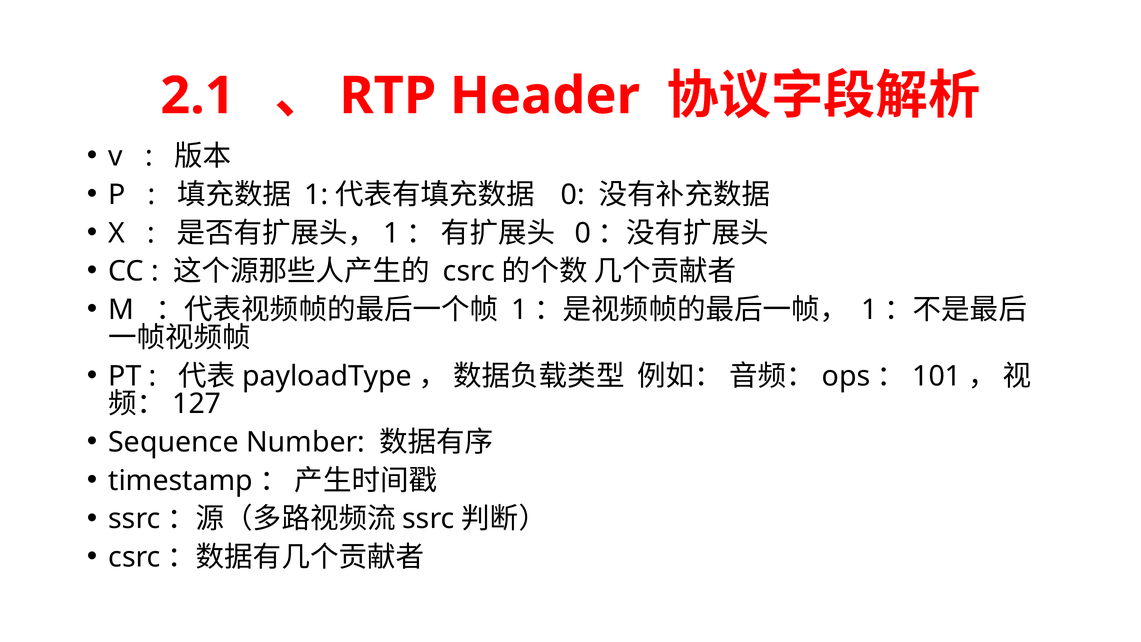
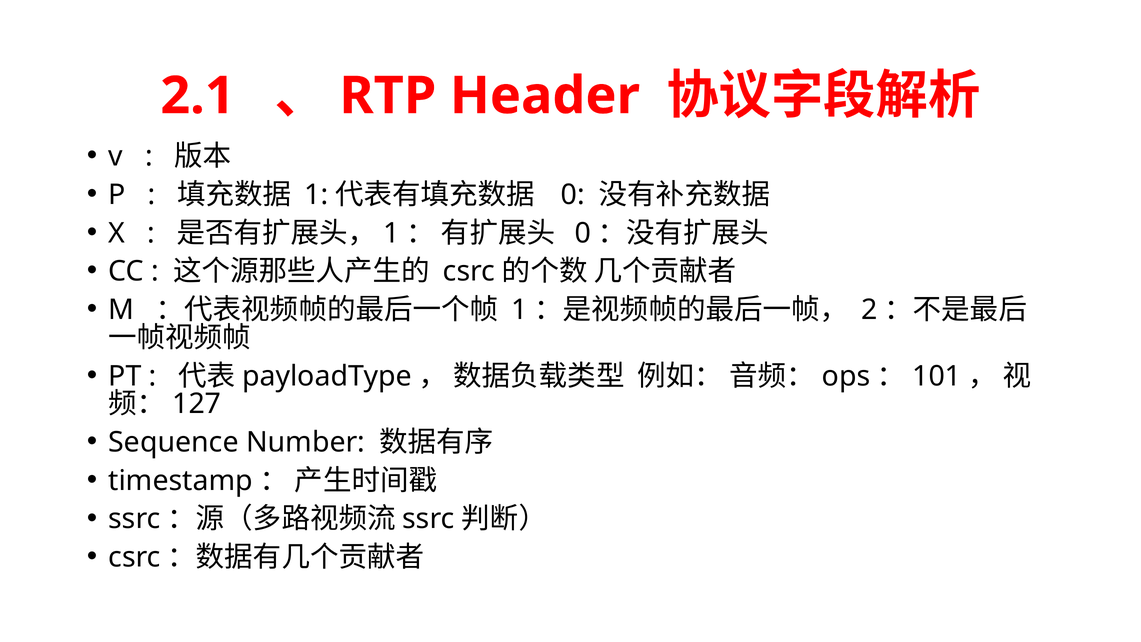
1: 1 -> 2 (869, 310)
